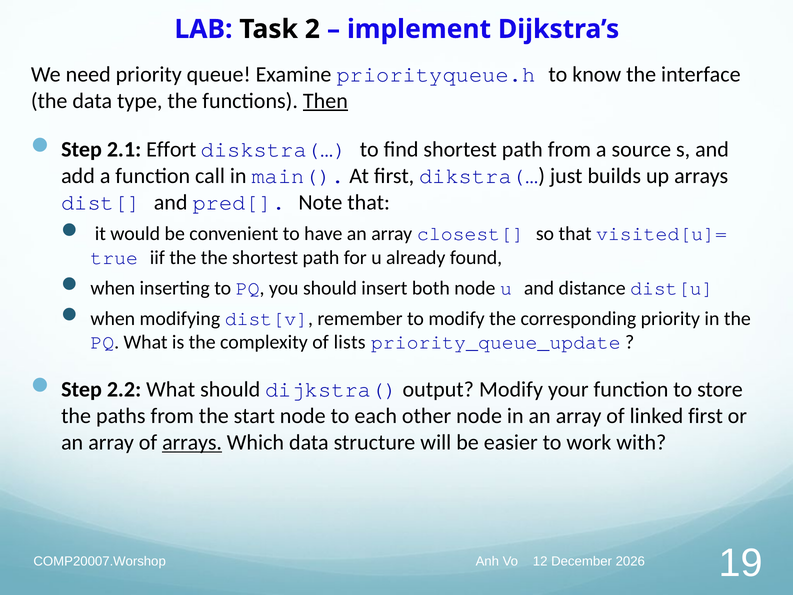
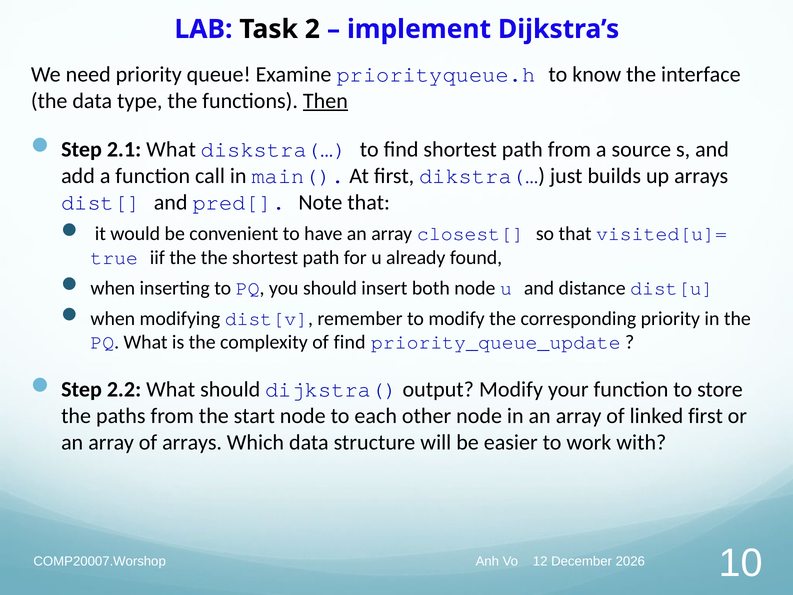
2.1 Effort: Effort -> What (171, 149)
of lists: lists -> find (350, 342)
arrays underline: present -> none (192, 442)
19: 19 -> 10 (741, 563)
